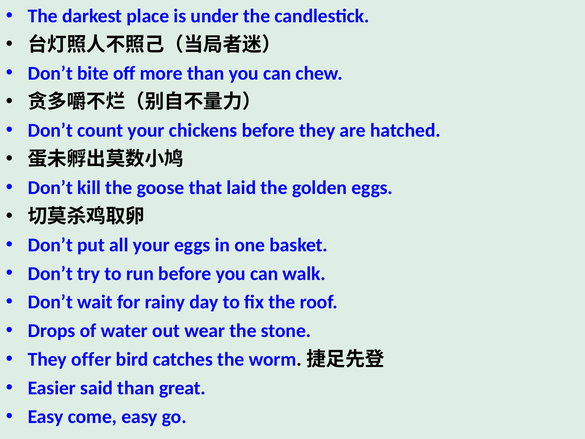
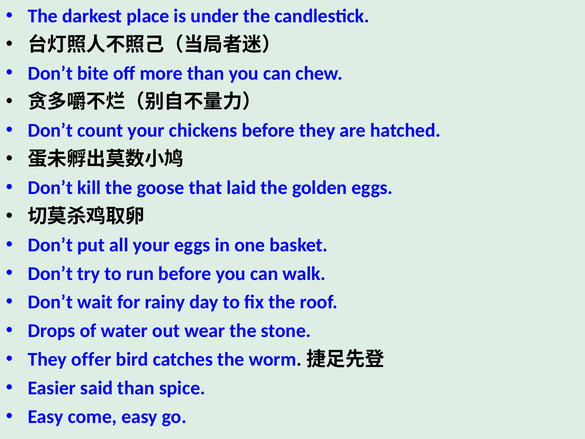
great: great -> spice (182, 388)
